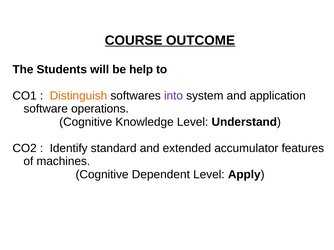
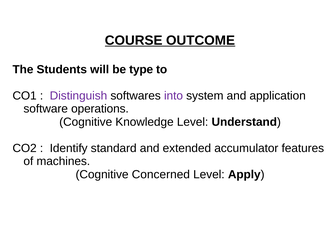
help: help -> type (141, 70)
Distinguish colour: orange -> purple (78, 96)
Dependent: Dependent -> Concerned (161, 175)
